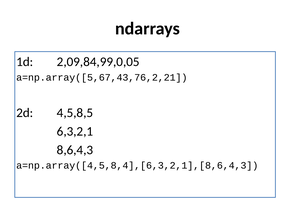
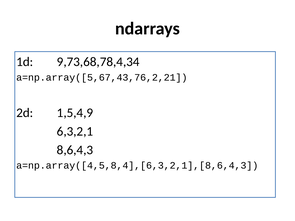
2,09,84,99,0,05: 2,09,84,99,0,05 -> 9,73,68,78,4,34 (98, 62)
4,5,8,5: 4,5,8,5 -> 1,5,4,9 (75, 113)
